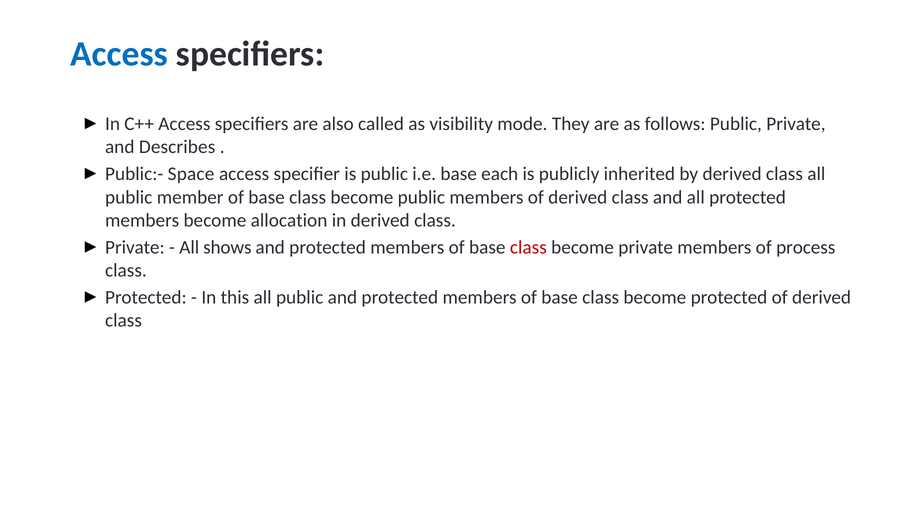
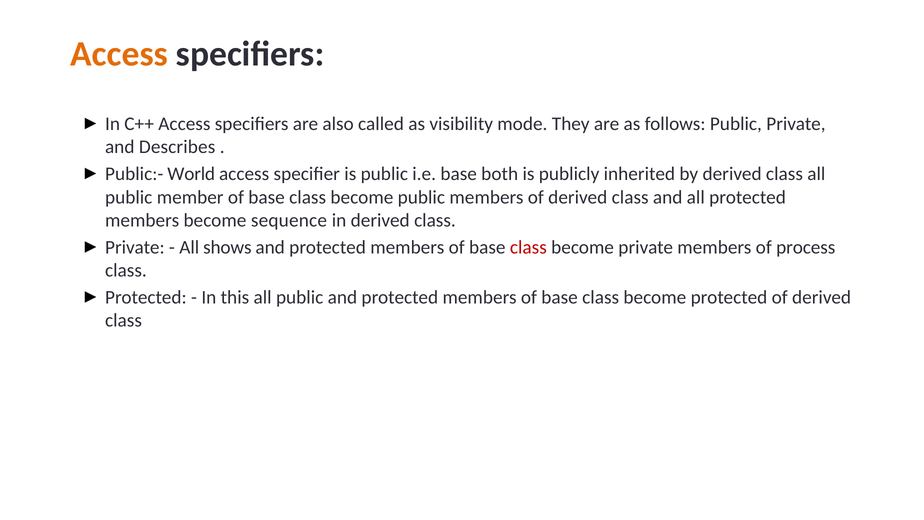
Access colour: blue -> orange (119, 54)
Space: Space -> World (191, 174)
each: each -> both (500, 174)
allocation: allocation -> sequence (289, 220)
